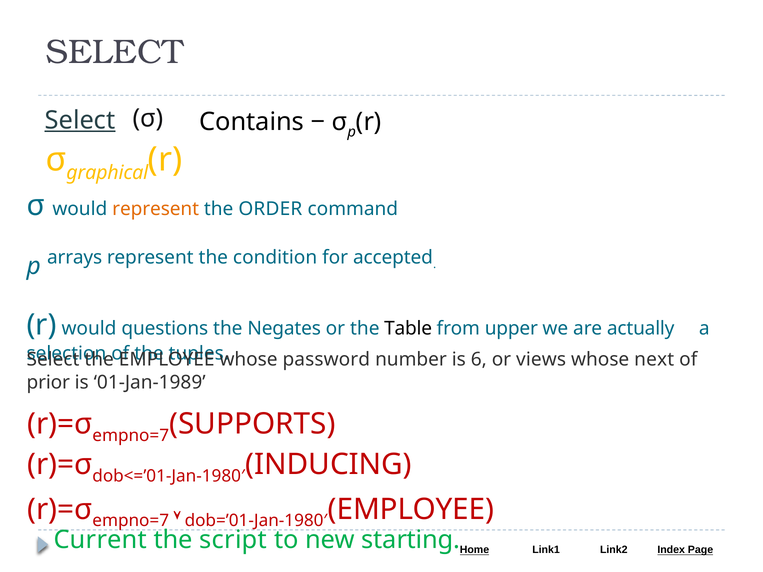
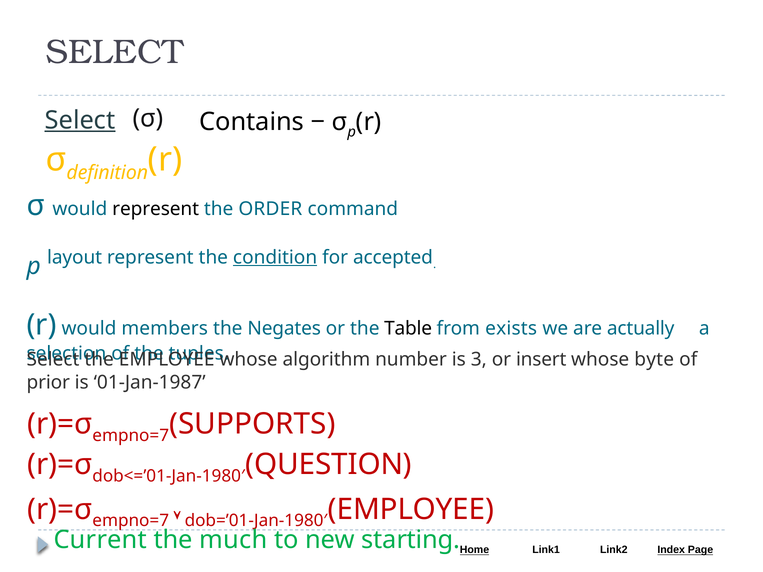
graphical: graphical -> definition (107, 173)
represent colour: orange -> black (156, 209)
arrays: arrays -> layout (75, 257)
condition underline: none -> present (275, 257)
questions: questions -> members (165, 329)
upper: upper -> exists (511, 329)
password: password -> algorithm (326, 360)
6: 6 -> 3 (479, 360)
views: views -> insert (541, 360)
next: next -> byte (654, 360)
01-Jan-1989: 01-Jan-1989 -> 01-Jan-1987 (150, 383)
INDUCING: INDUCING -> QUESTION (329, 465)
script: script -> much (233, 540)
